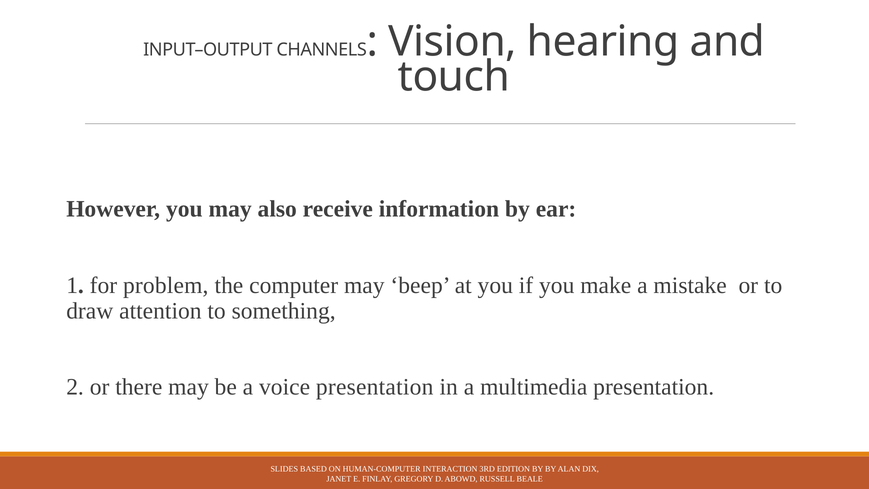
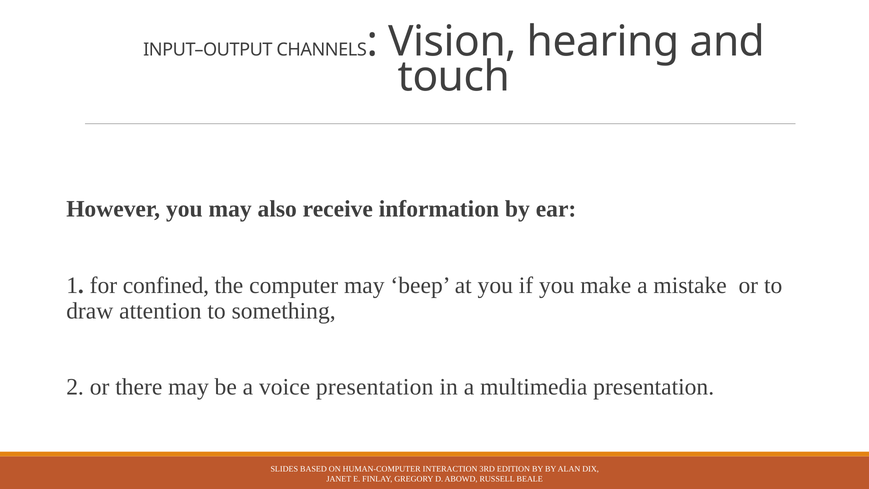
problem: problem -> confined (166, 285)
